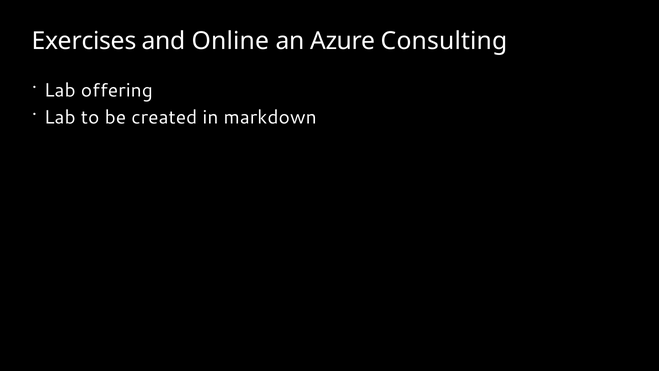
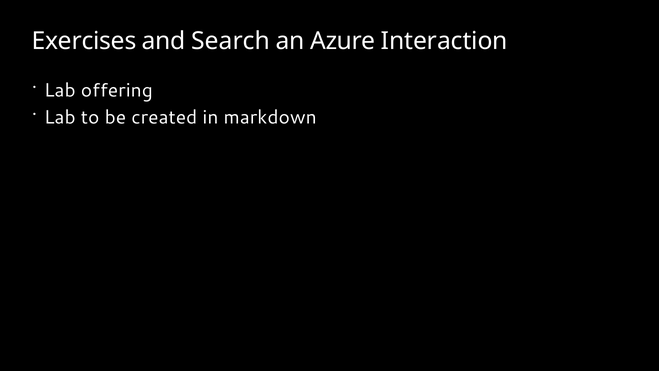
Online: Online -> Search (231, 41)
Consulting: Consulting -> Interaction (444, 41)
